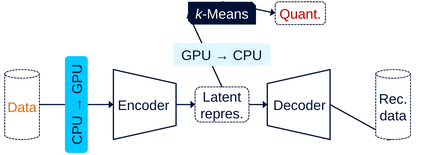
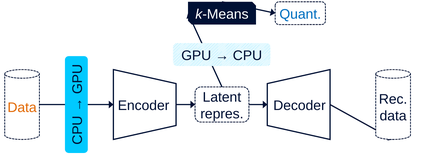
Quant colour: red -> blue (300, 14)
